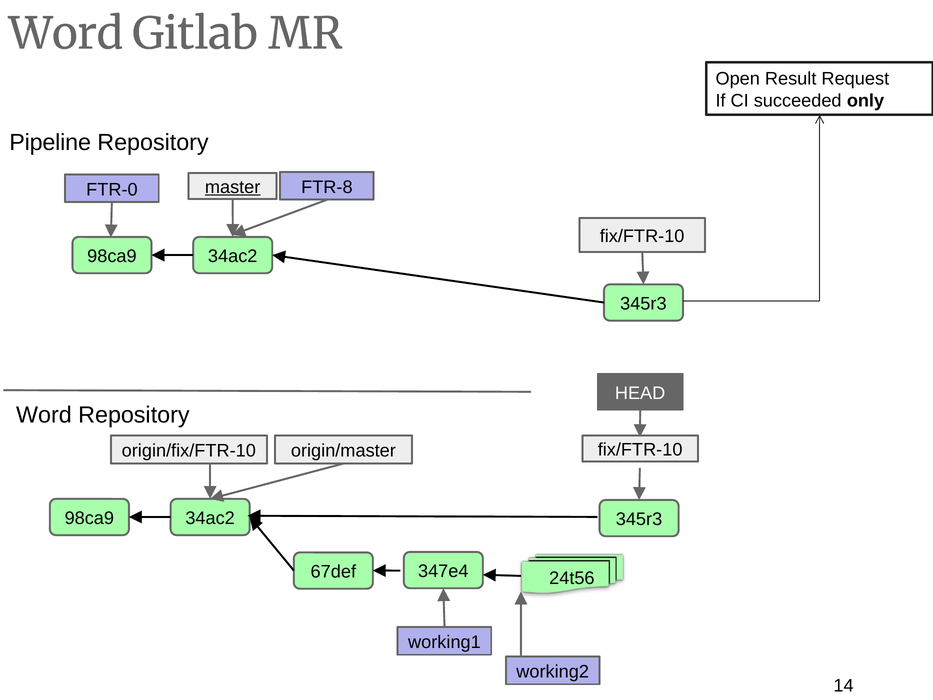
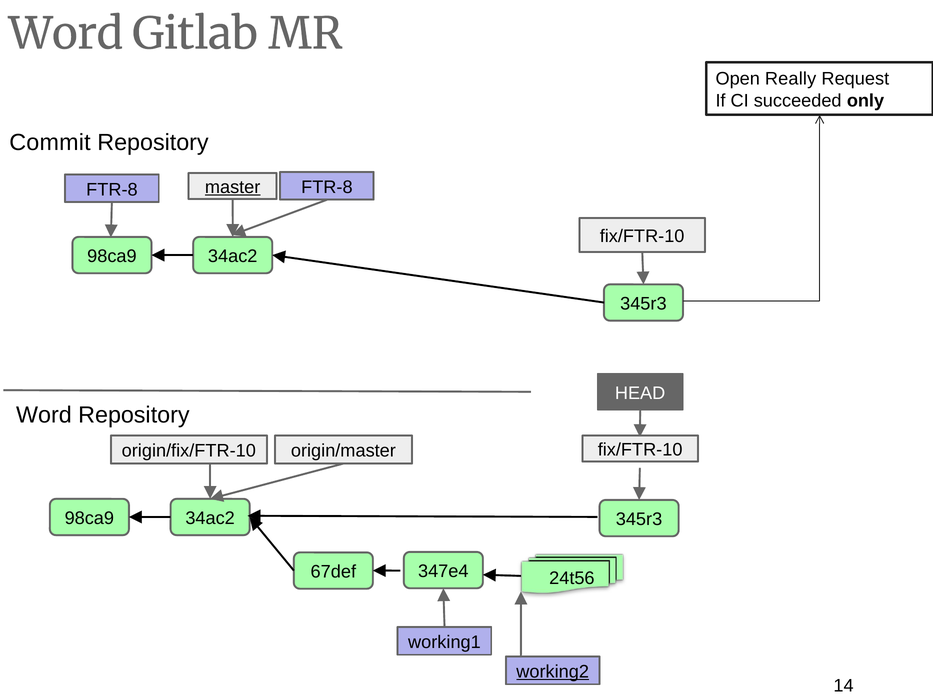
Result: Result -> Really (791, 79)
Pipeline: Pipeline -> Commit (50, 142)
FTR-0: FTR-0 -> FTR-8 (112, 189)
working2 underline: none -> present (553, 671)
